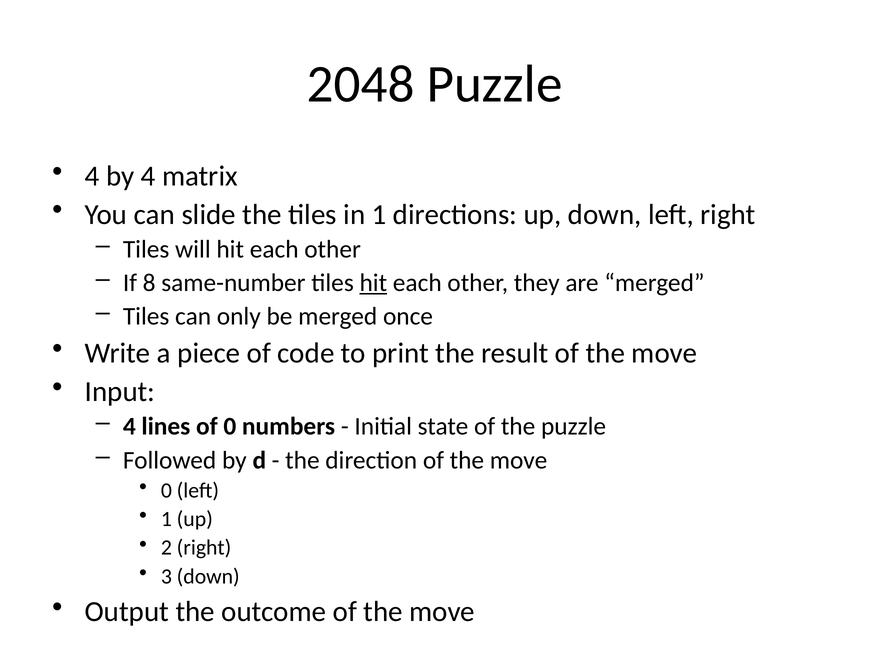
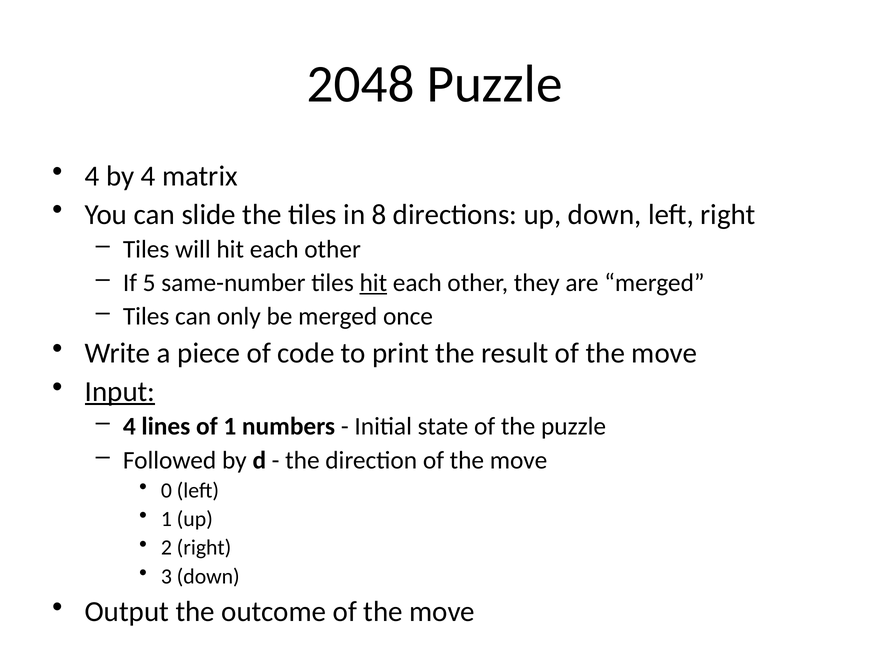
in 1: 1 -> 8 (379, 214)
8: 8 -> 5 (149, 283)
Input underline: none -> present (120, 391)
of 0: 0 -> 1 (230, 426)
